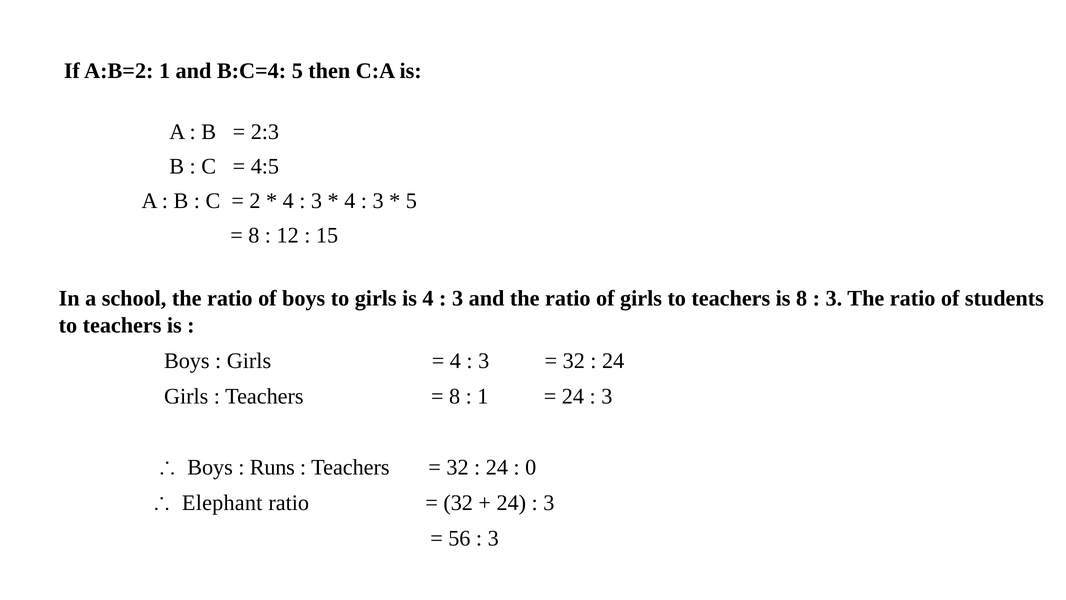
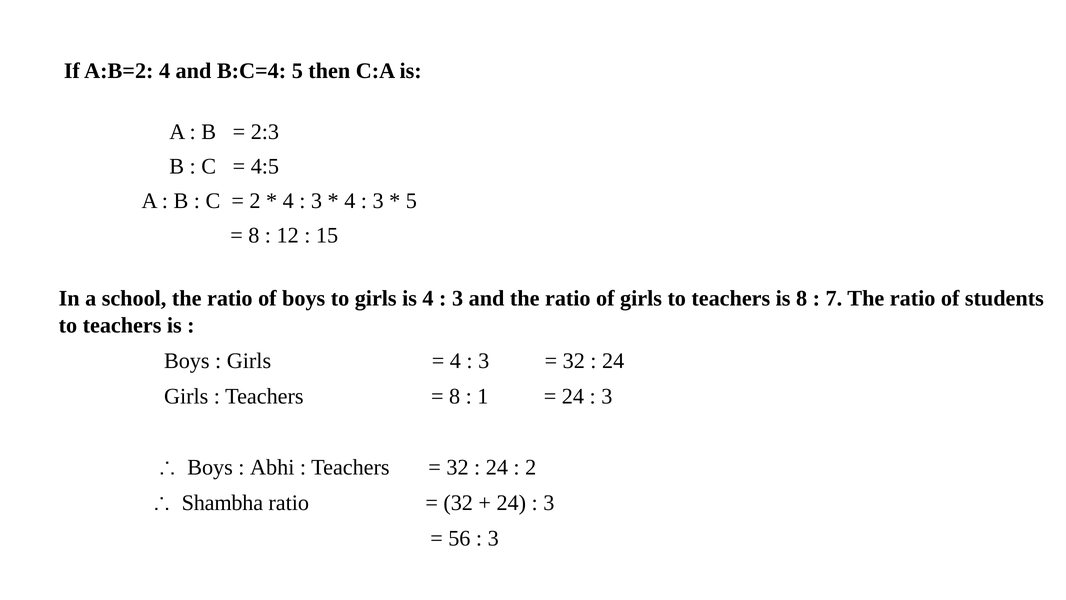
A:B=2 1: 1 -> 4 (165, 71)
3: 3 -> 7 (834, 298)
Runs: Runs -> Abhi (272, 467)
0: 0 -> 2 (531, 467)
Elephant: Elephant -> Shambha (222, 503)
